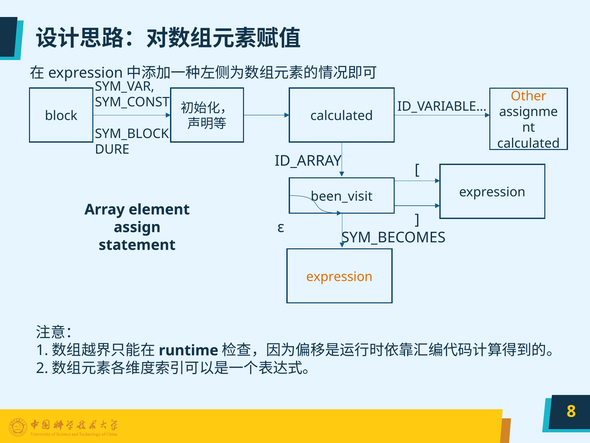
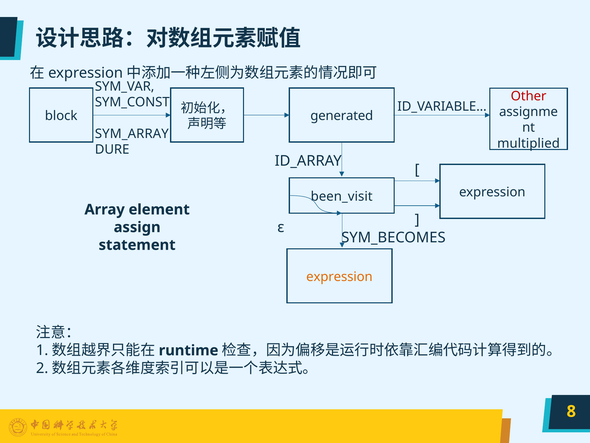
Other colour: orange -> red (529, 96)
calculated: calculated -> generated (342, 116)
SYM_BLOCK: SYM_BLOCK -> SYM_ARRAY (132, 134)
calculated: calculated -> multiplied (529, 143)
